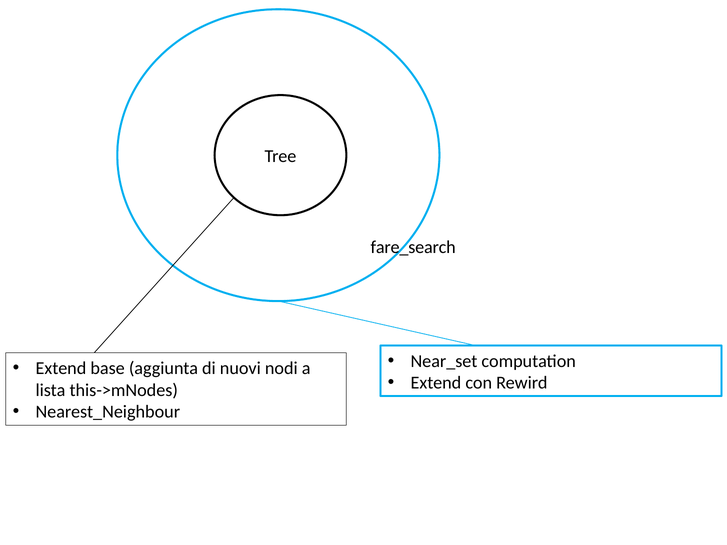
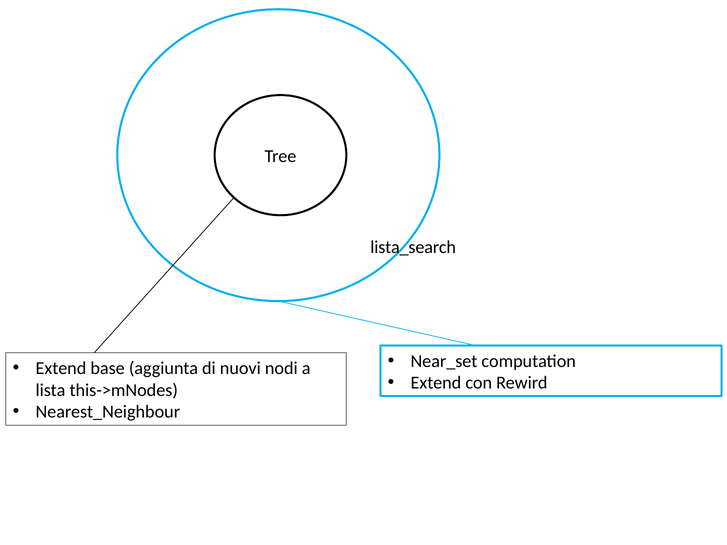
fare_search: fare_search -> lista_search (413, 248)
